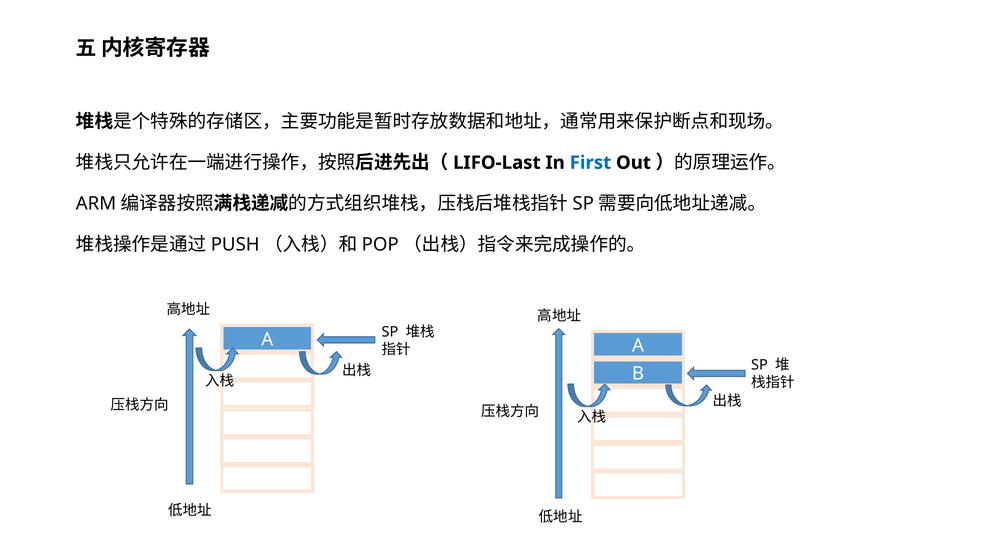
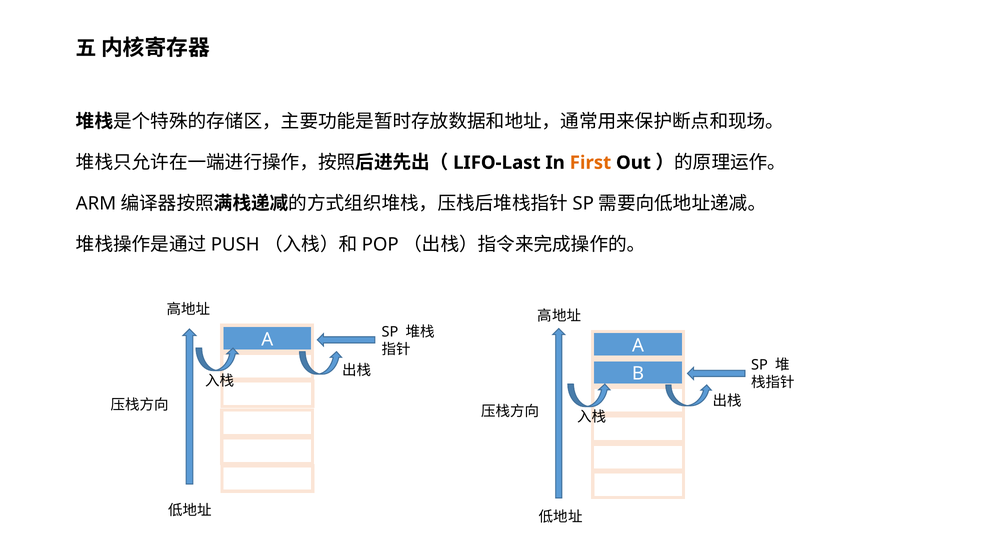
First colour: blue -> orange (590, 163)
